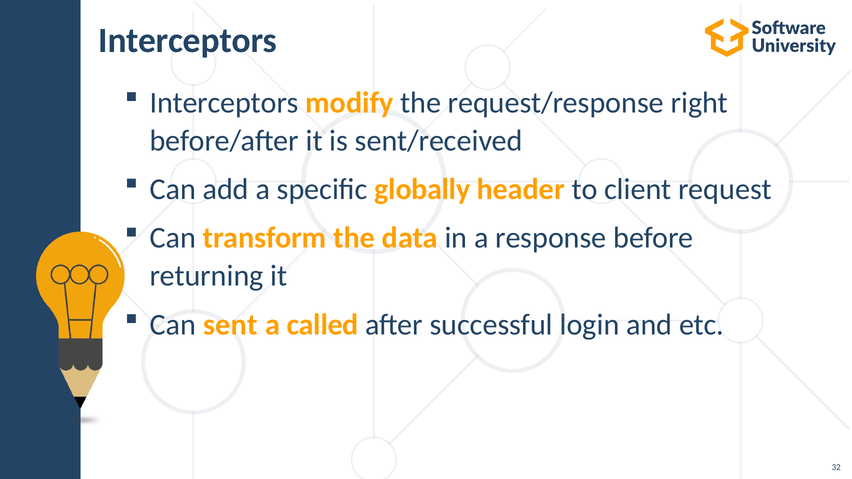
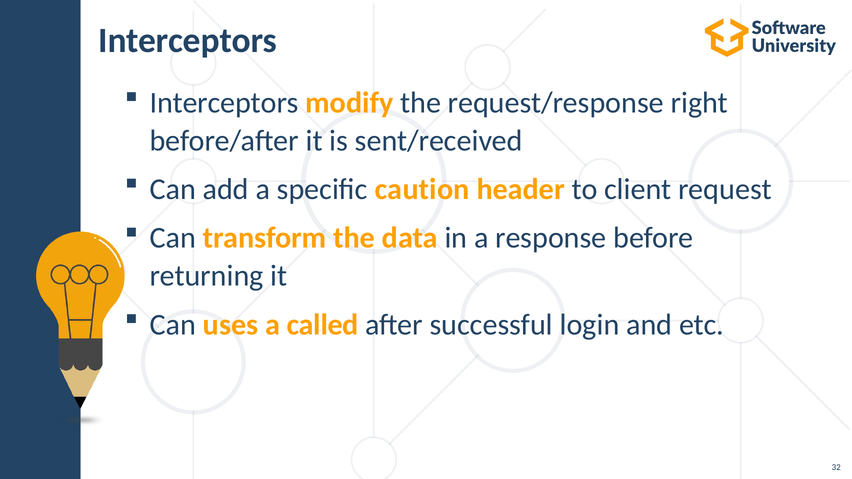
globally: globally -> caution (422, 189)
sent: sent -> uses (231, 325)
